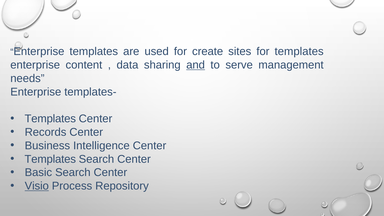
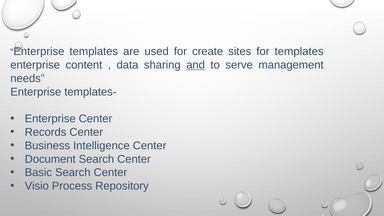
Templates: Templates -> Enterprise (50, 119)
Templates: Templates -> Document (50, 159)
Visio underline: present -> none (37, 186)
